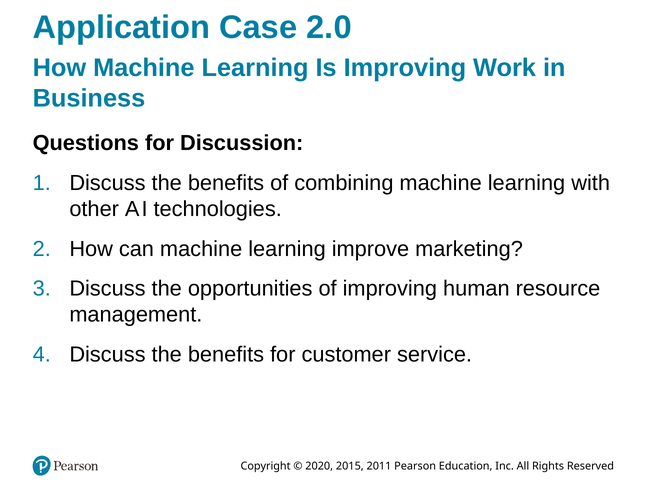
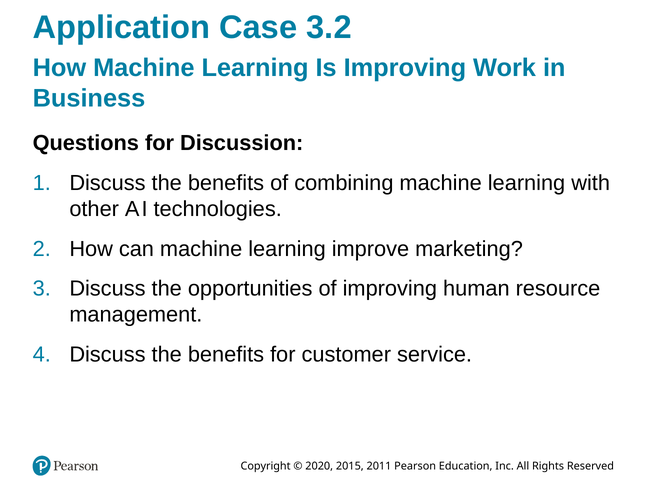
2.0: 2.0 -> 3.2 (329, 28)
